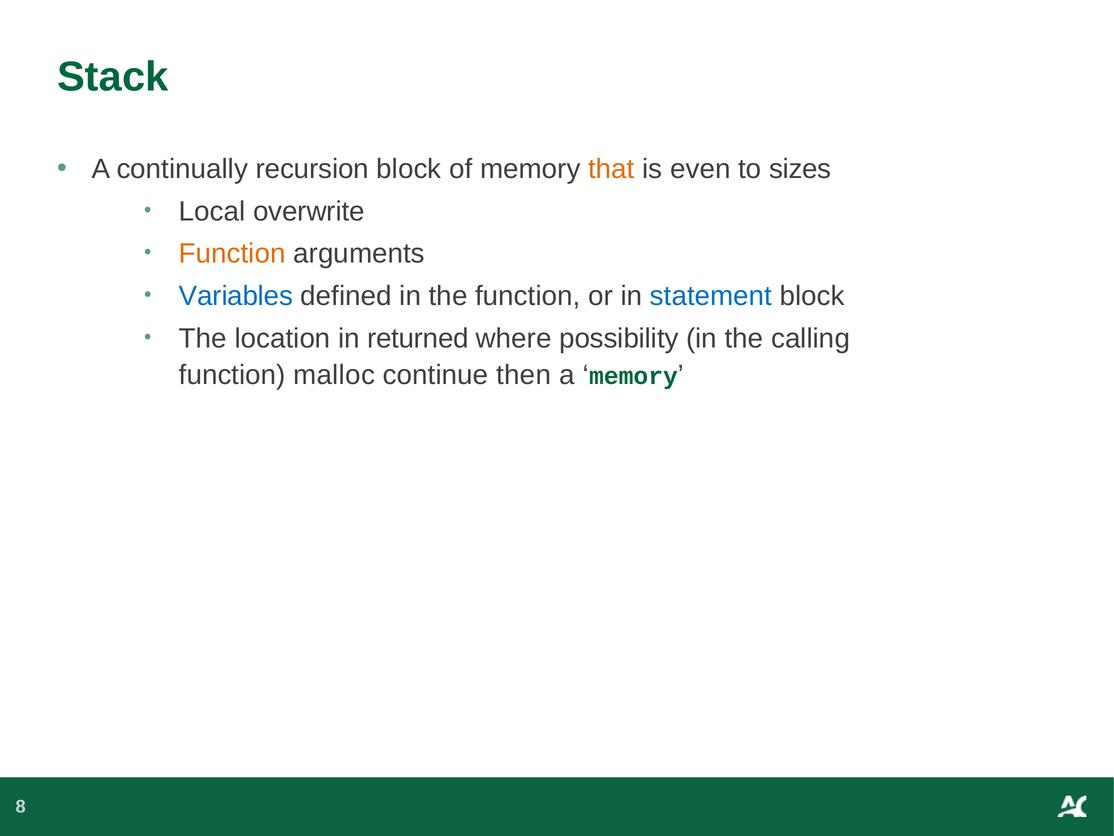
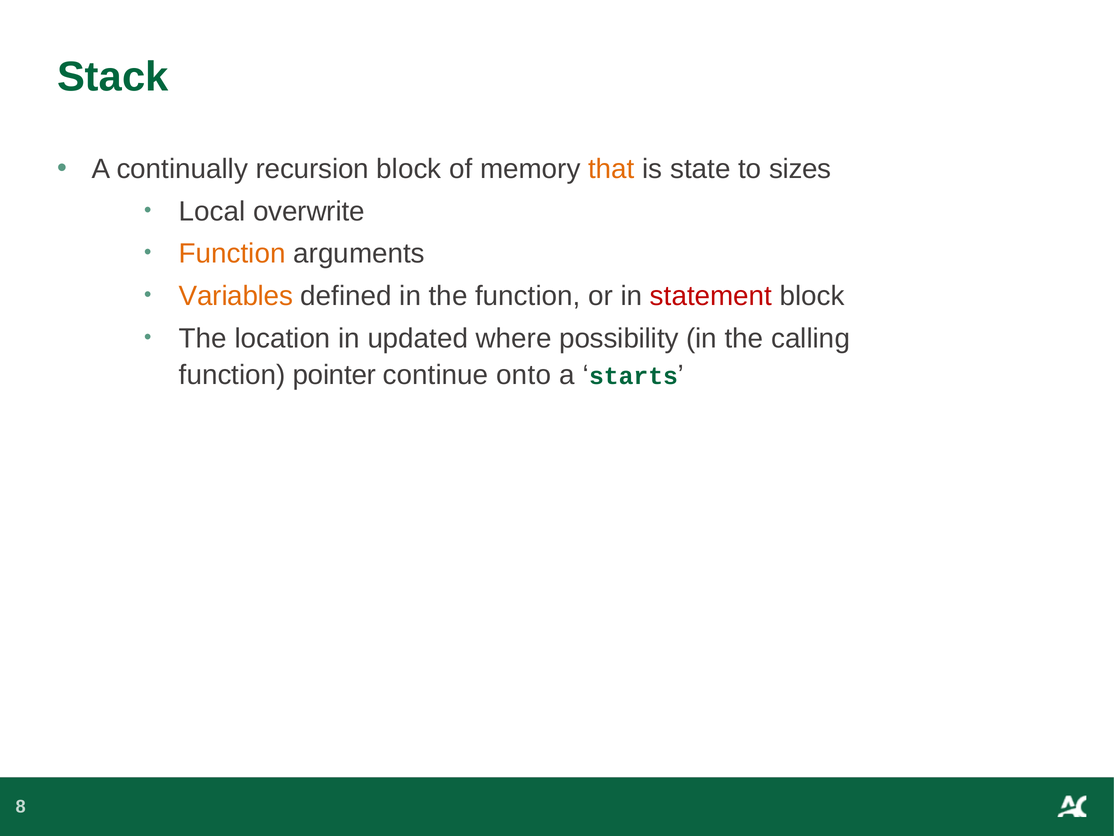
even: even -> state (700, 169)
Variables colour: blue -> orange (236, 296)
statement colour: blue -> red (711, 296)
returned: returned -> updated (418, 338)
malloc: malloc -> pointer (334, 375)
then: then -> onto (524, 375)
memory: memory -> starts (633, 376)
